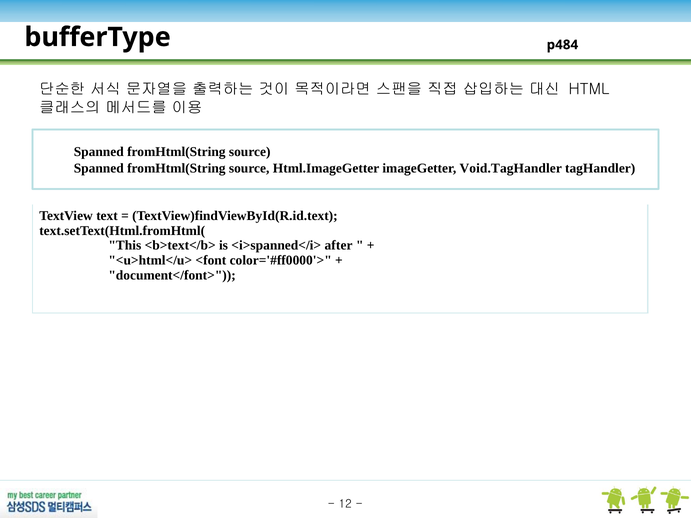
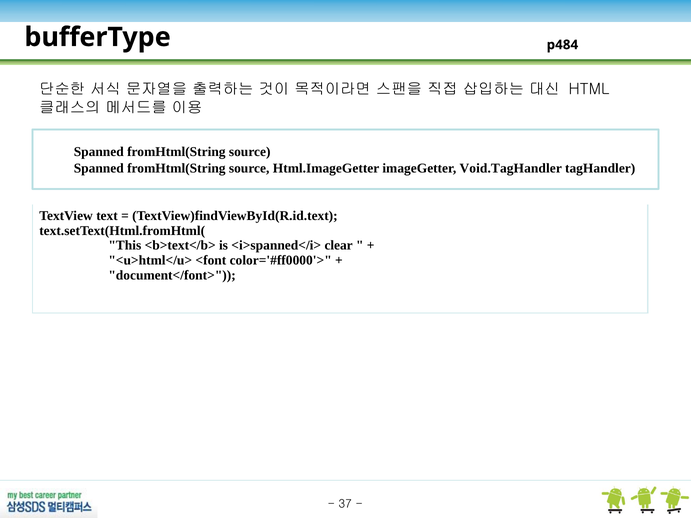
after: after -> clear (339, 246)
12: 12 -> 37 (345, 504)
